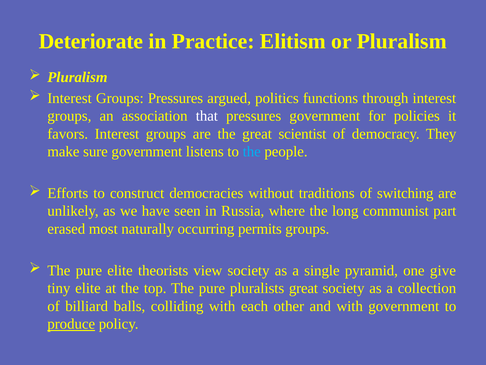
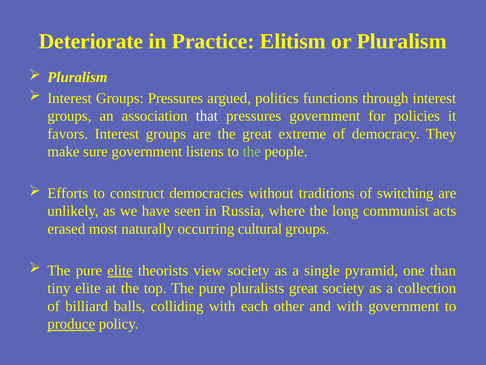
scientist: scientist -> extreme (302, 134)
the colour: light blue -> light green (252, 151)
part: part -> acts (445, 211)
permits: permits -> cultural (260, 229)
elite underline: none -> present (120, 270)
give: give -> than (443, 270)
